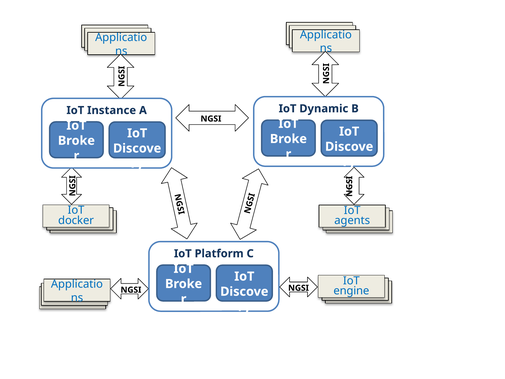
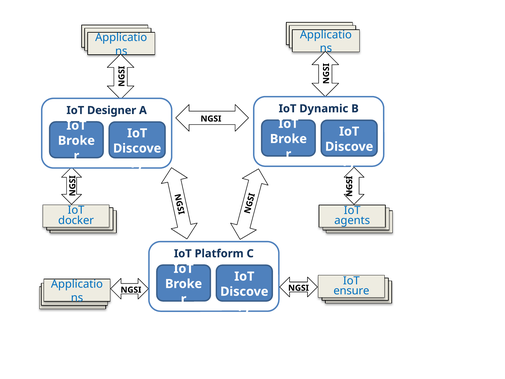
Instance: Instance -> Designer (112, 110)
engine: engine -> ensure (351, 291)
